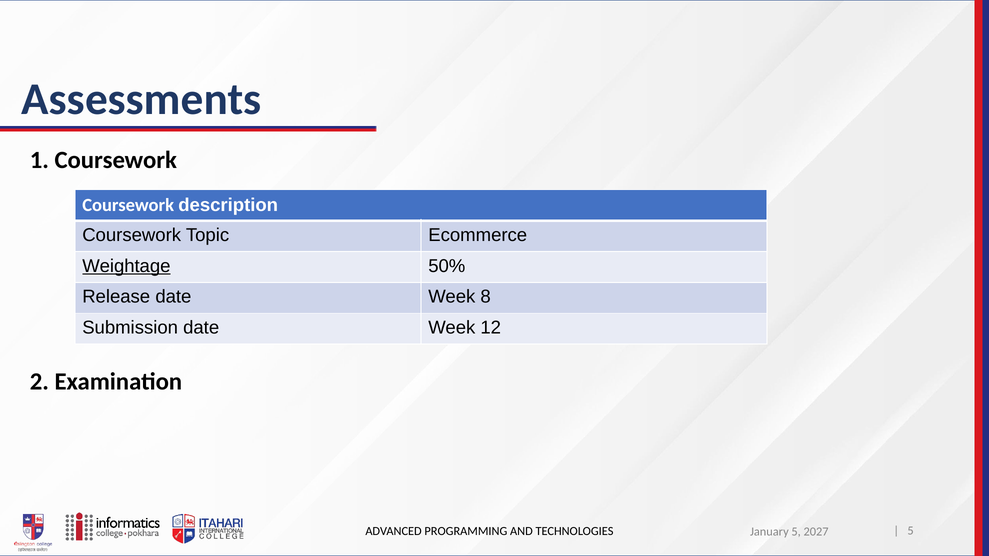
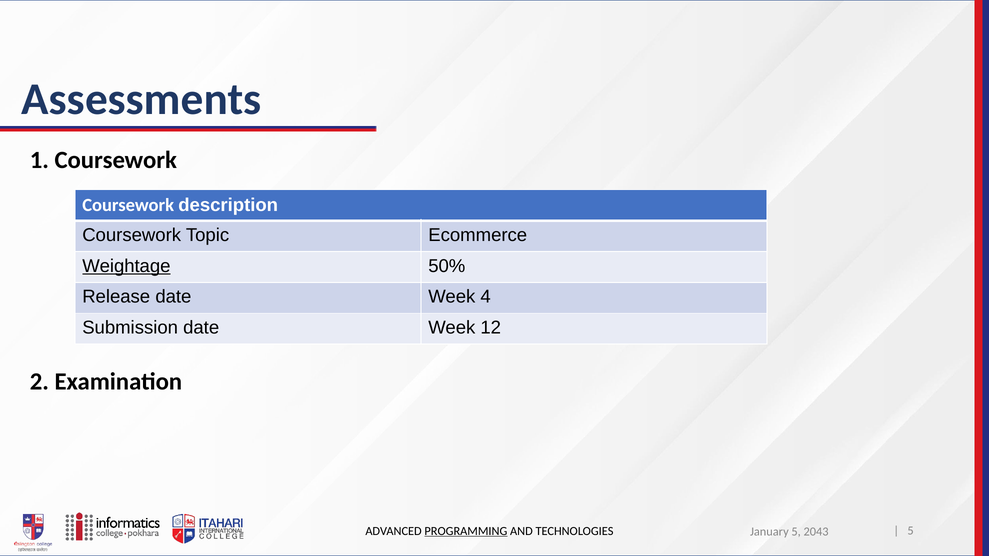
8: 8 -> 4 (486, 297)
PROGRAMMING underline: none -> present (466, 531)
2027: 2027 -> 2043 (816, 532)
